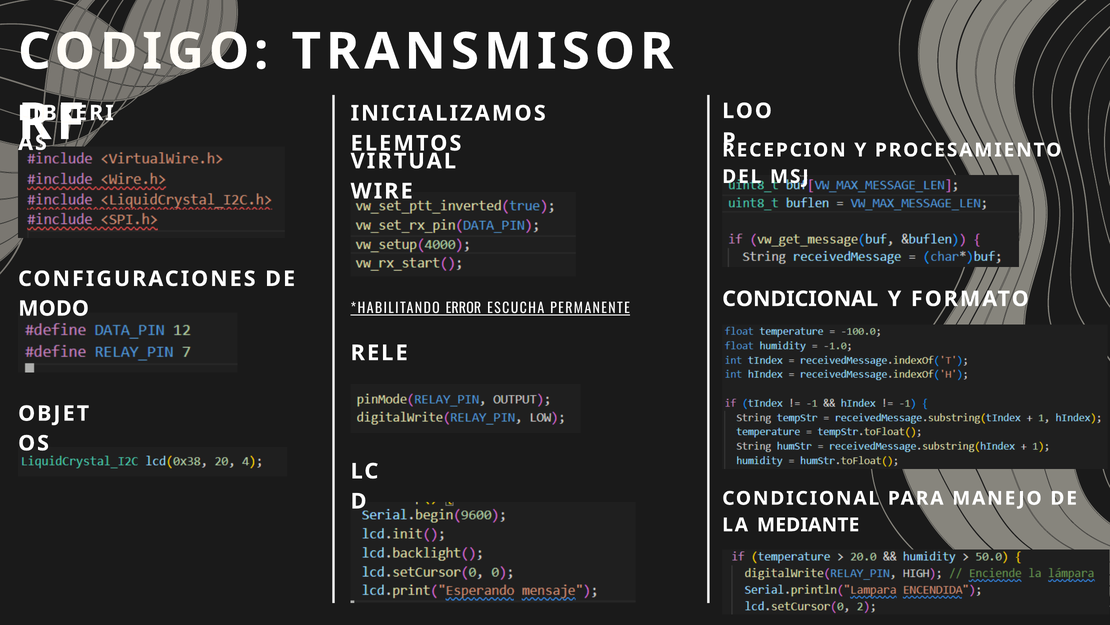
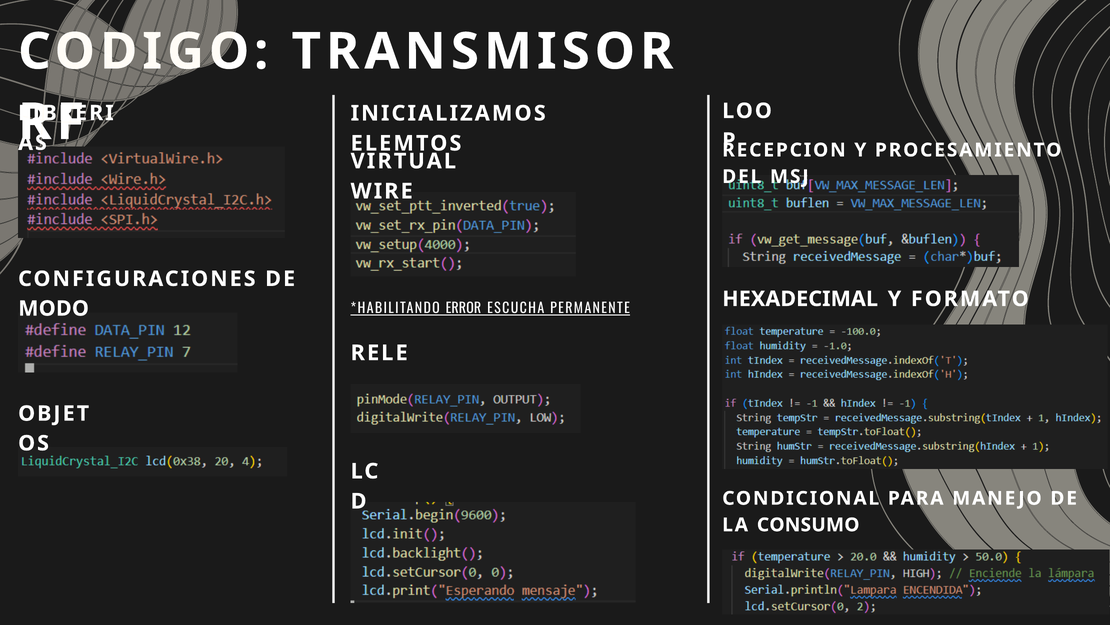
CONDICIONAL: CONDICIONAL -> HEXADECIMAL (800, 299)
MEDIANTE: MEDIANTE -> CONSUMO (808, 524)
